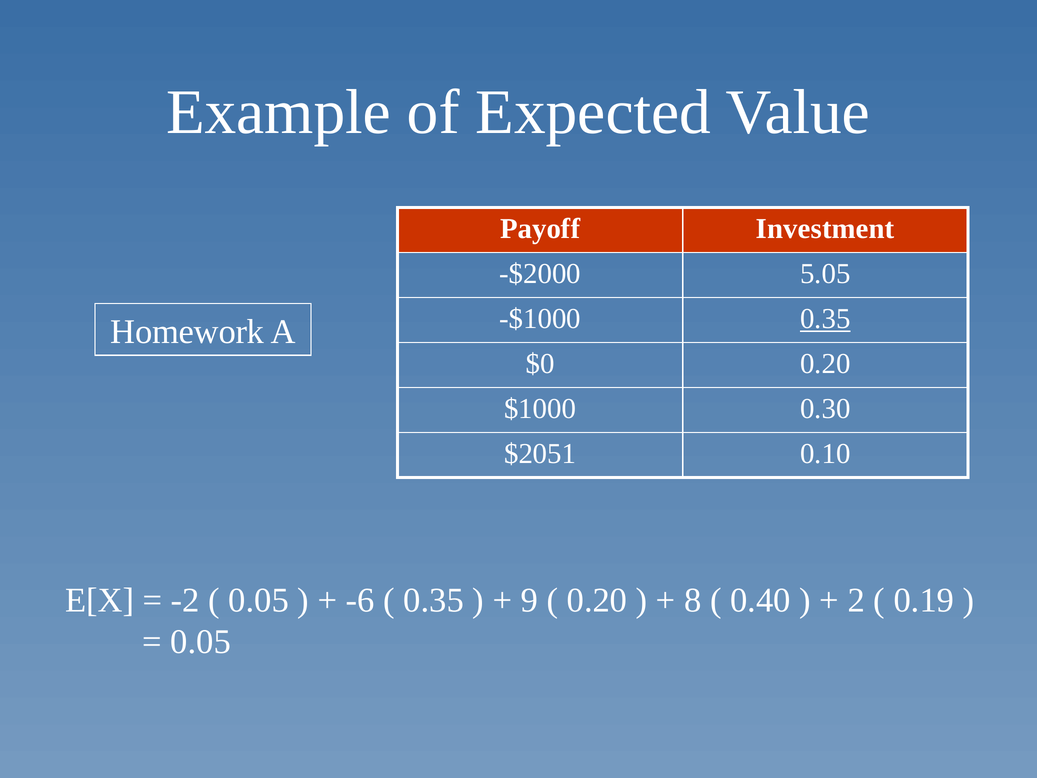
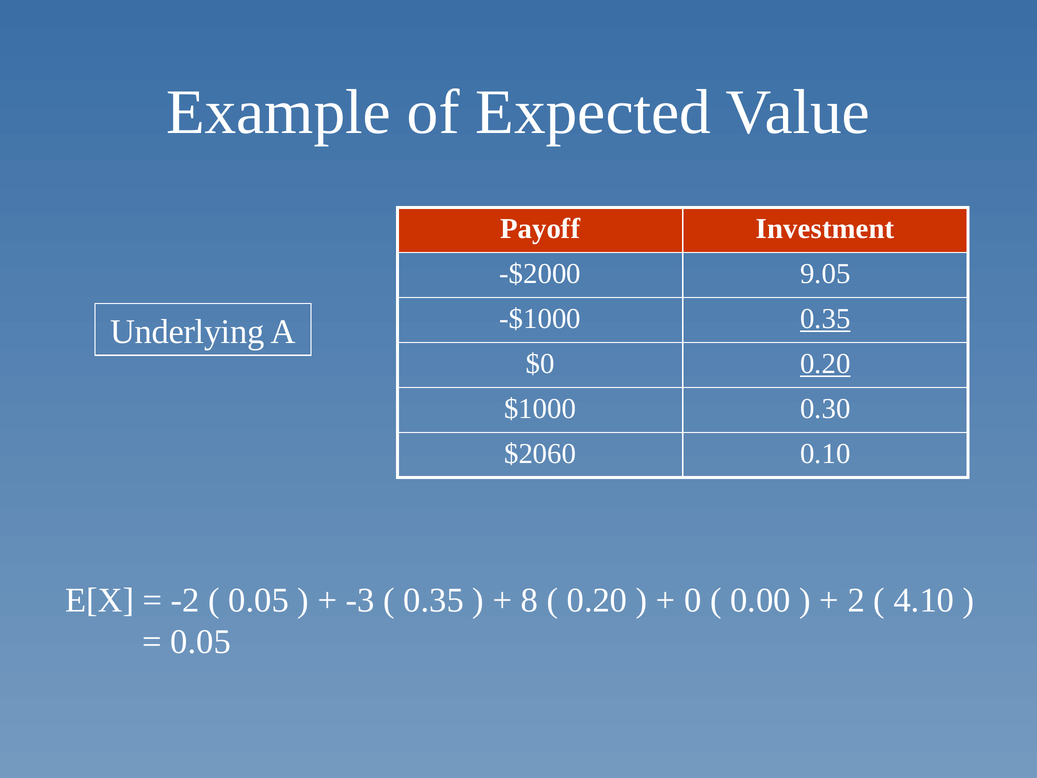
5.05: 5.05 -> 9.05 (825, 274)
Homework: Homework -> Underlying (187, 332)
0.20 underline: none -> present (825, 364)
$2051: $2051 -> $2060 (540, 454)
-6: -6 -> -3 (360, 600)
9: 9 -> 8 (529, 600)
8: 8 -> 0 (693, 600)
0.40: 0.40 -> 0.00 (760, 600)
0.19: 0.19 -> 4.10 (924, 600)
